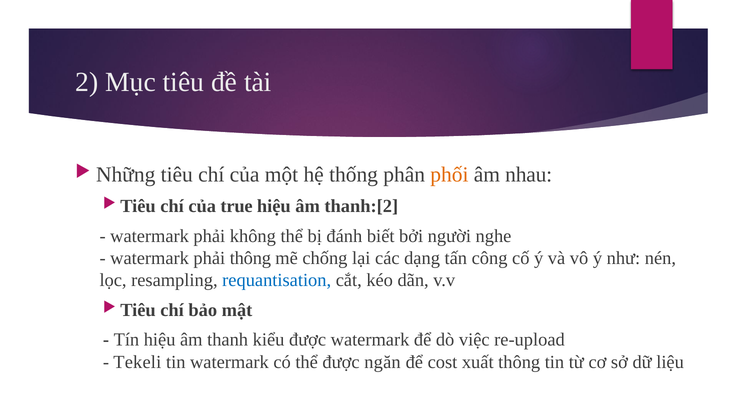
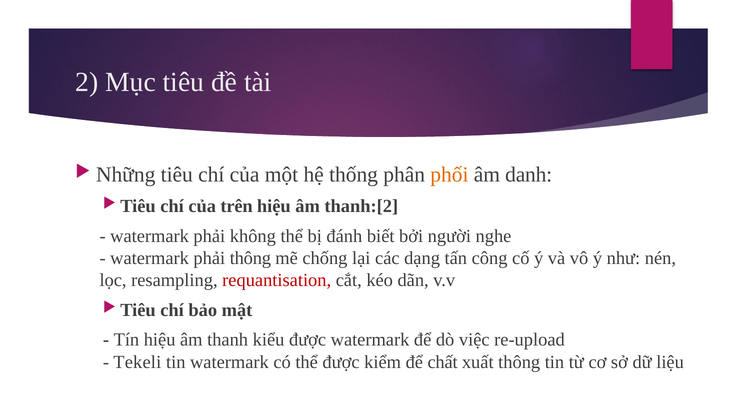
nhau: nhau -> danh (529, 175)
true: true -> trên (237, 206)
requantisation colour: blue -> red (277, 280)
ngăn: ngăn -> kiểm (383, 362)
cost: cost -> chất (443, 362)
